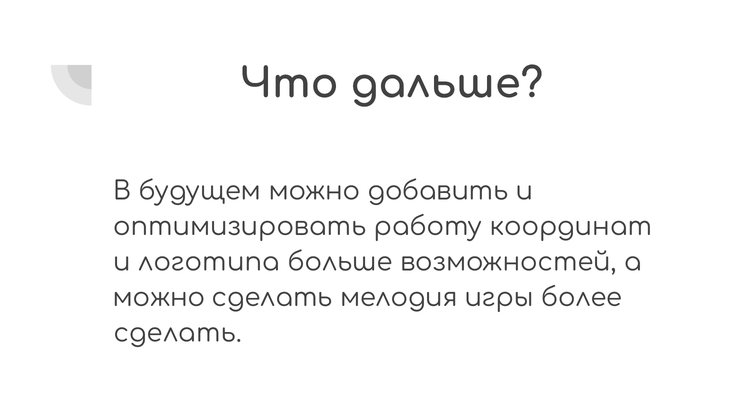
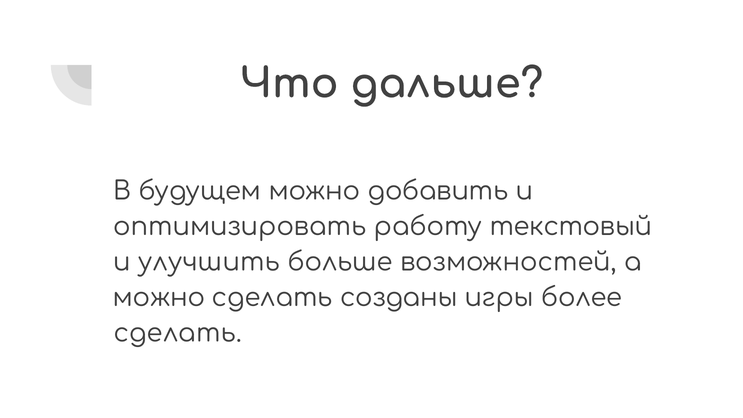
координат: координат -> текстовый (571, 227)
логотипа: логотипа -> улучшить (209, 262)
мелодия: мелодия -> созданы (399, 298)
